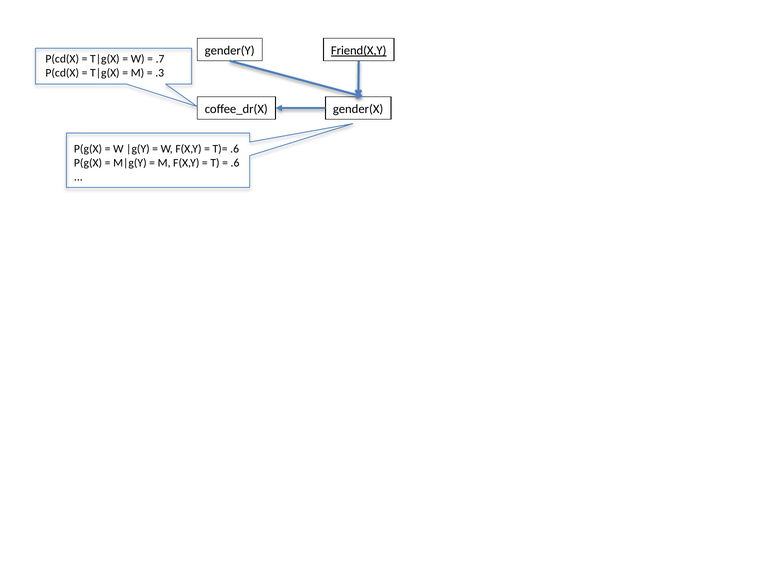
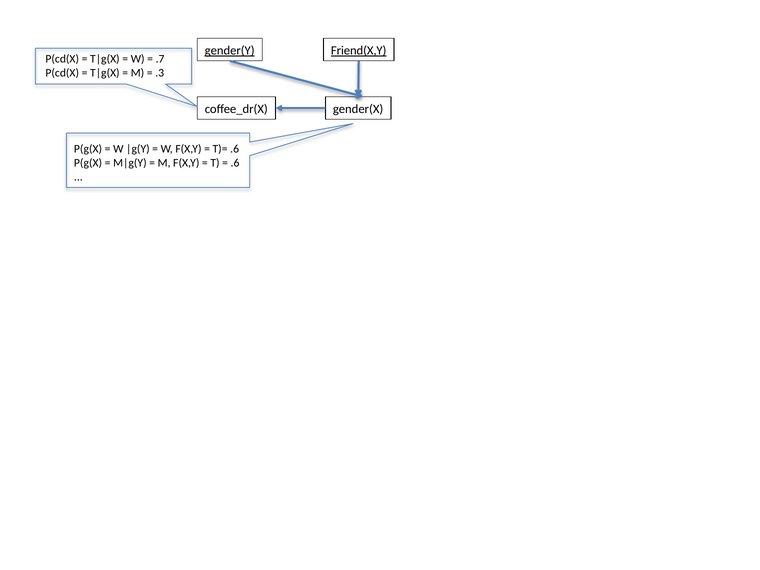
gender(Y underline: none -> present (230, 50)
